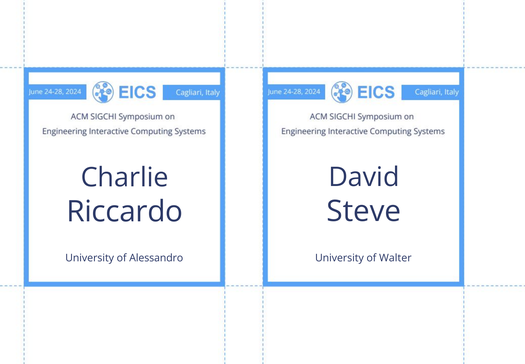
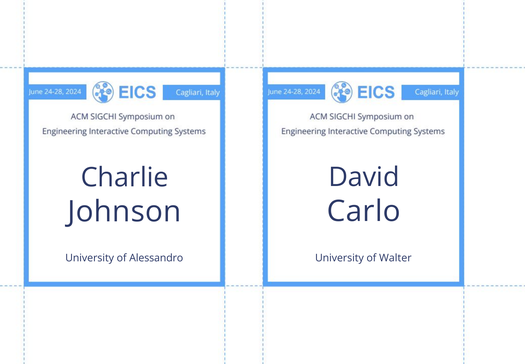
Steve: Steve -> Carlo (364, 211)
Riccardo: Riccardo -> Johnson (124, 211)
